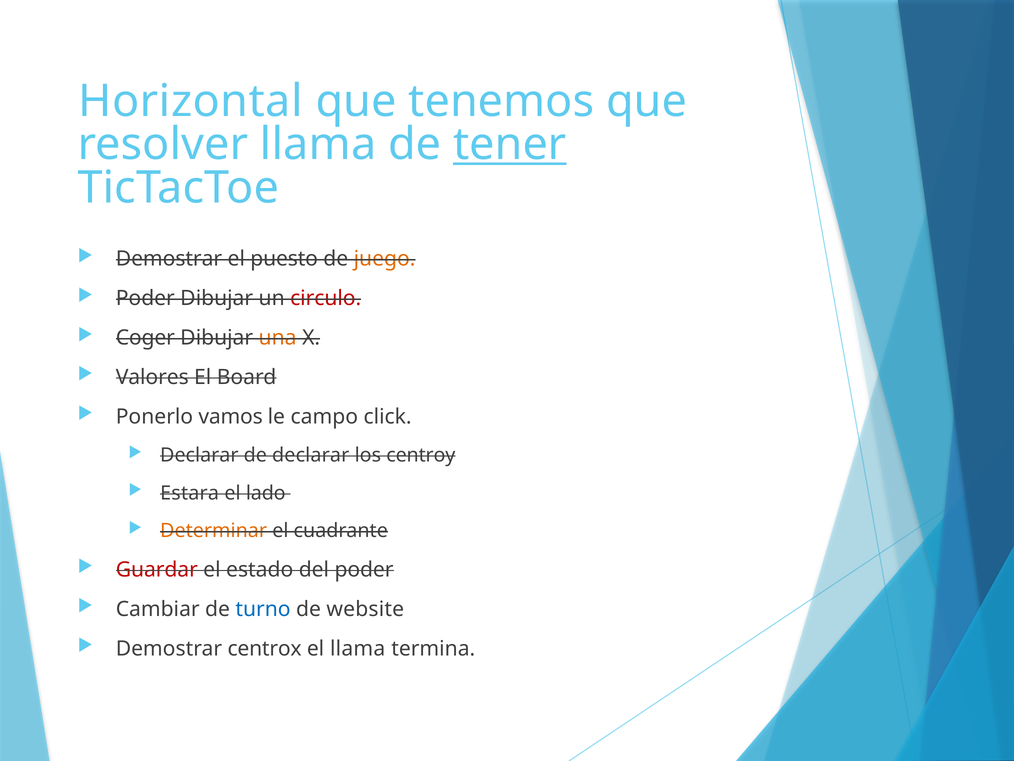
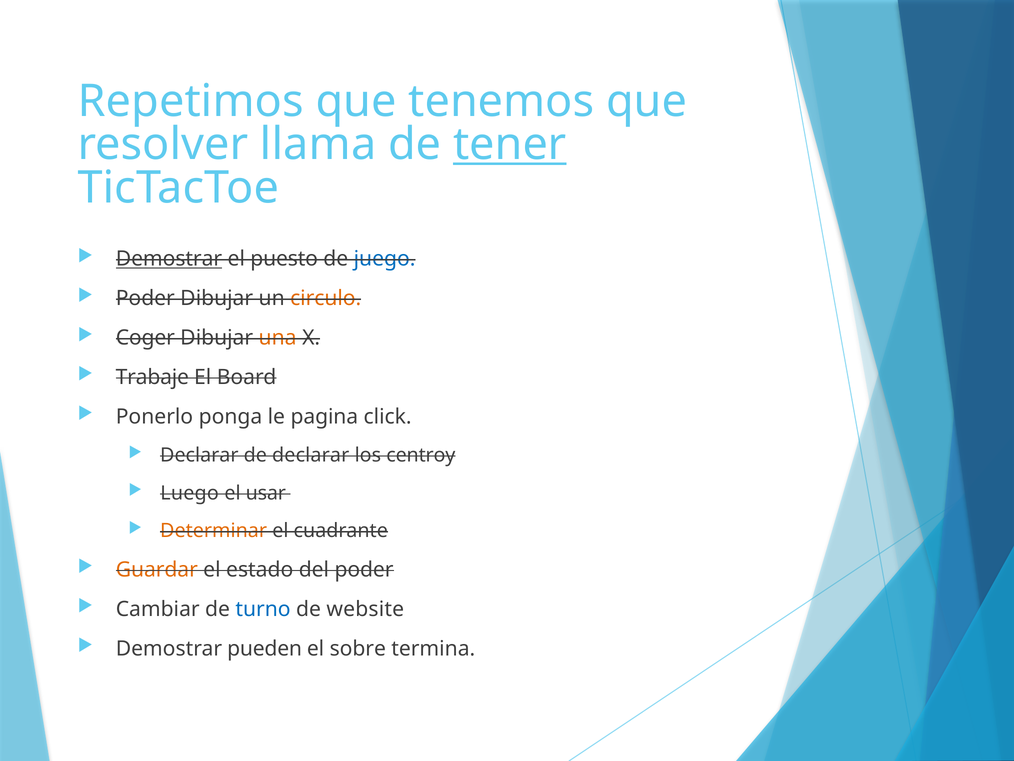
Horizontal: Horizontal -> Repetimos (191, 101)
Demostrar underline: none -> present (169, 259)
juego colour: orange -> blue (385, 259)
circulo colour: red -> orange (326, 298)
Valores: Valores -> Trabaje (152, 377)
vamos: vamos -> ponga (230, 417)
campo: campo -> pagina (324, 417)
Estara: Estara -> Luego (190, 493)
lado: lado -> usar (266, 493)
Guardar colour: red -> orange (157, 569)
centrox: centrox -> pueden (265, 648)
el llama: llama -> sobre (358, 648)
